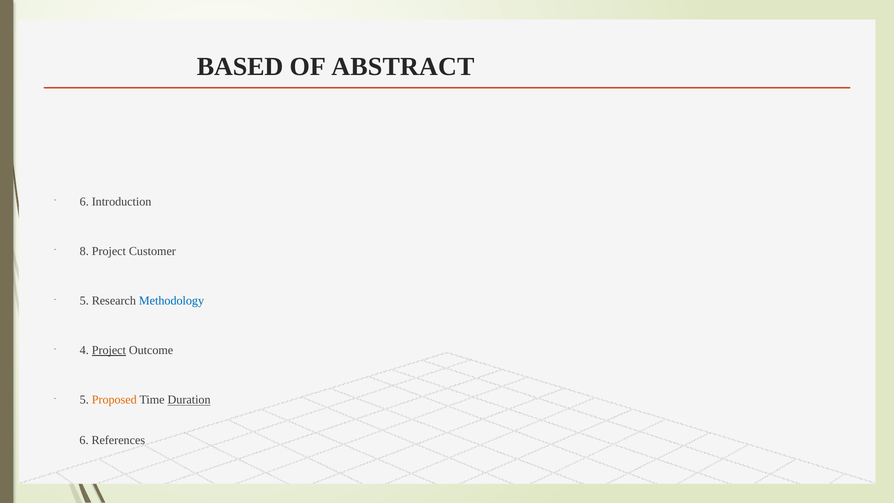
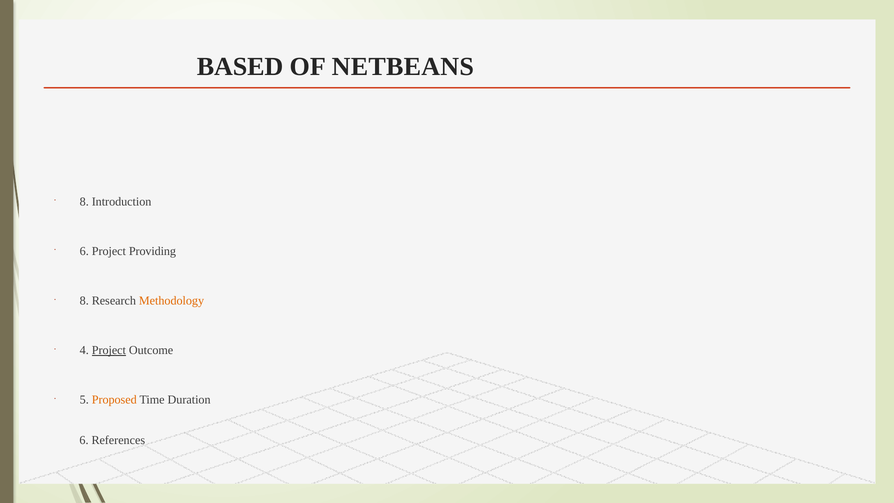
ABSTRACT: ABSTRACT -> NETBEANS (403, 67)
6: 6 -> 8 (84, 202)
8: 8 -> 6 (84, 251)
Customer: Customer -> Providing (152, 251)
5: 5 -> 8 (84, 301)
Methodology colour: blue -> orange (172, 301)
Duration underline: present -> none (189, 400)
